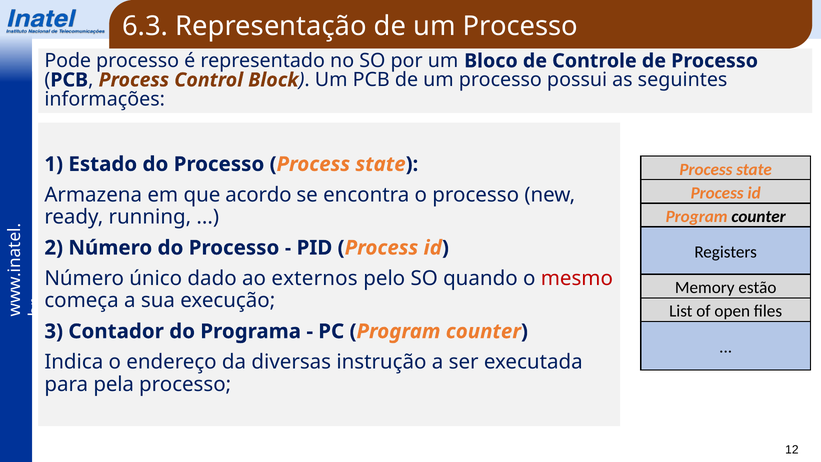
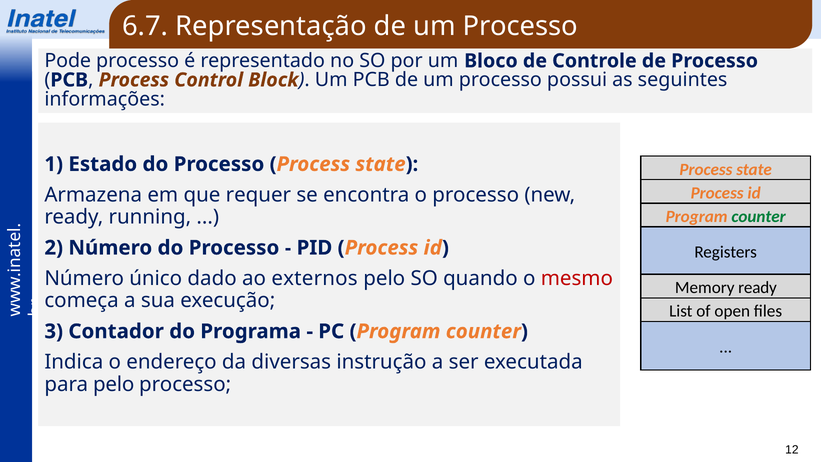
6.3: 6.3 -> 6.7 (145, 26)
acordo: acordo -> requer (258, 195)
counter colour: black -> green (759, 216)
Memory estão: estão -> ready (757, 288)
para pela: pela -> pelo (114, 384)
